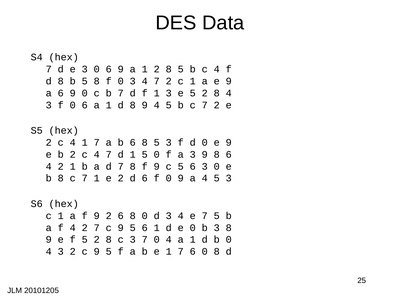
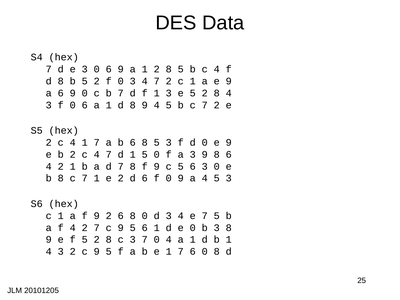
b 5 8: 8 -> 2 (97, 81)
b 0: 0 -> 1 (229, 240)
